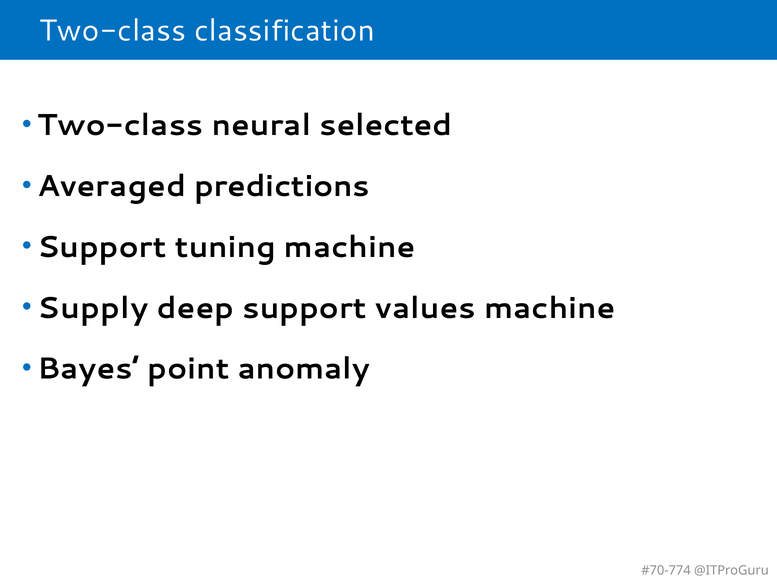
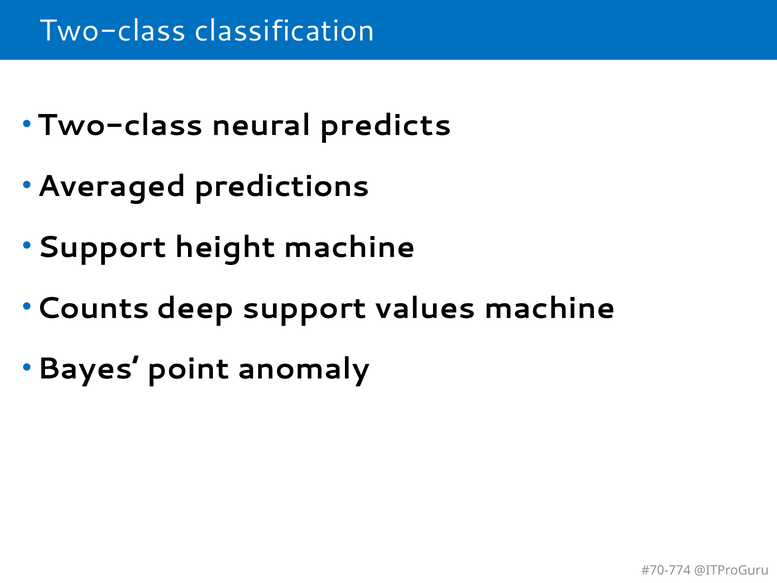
selected: selected -> predicts (386, 125)
tuning: tuning -> height (225, 247)
Supply: Supply -> Counts (93, 308)
